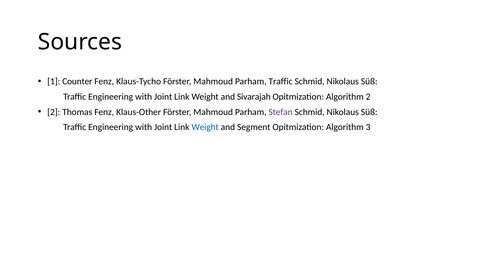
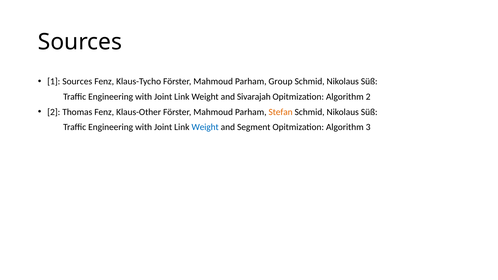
1 Counter: Counter -> Sources (77, 81)
Parham Traffic: Traffic -> Group (281, 81)
Stefan colour: purple -> orange (281, 112)
